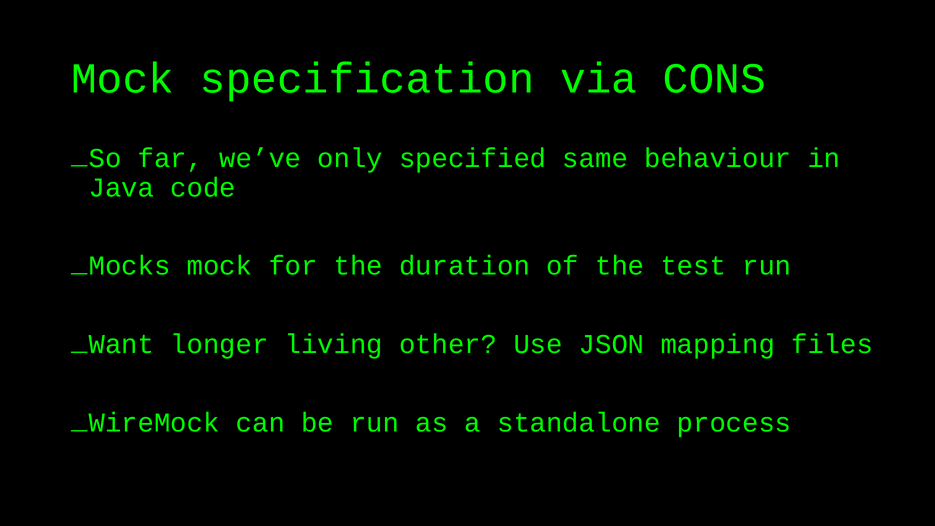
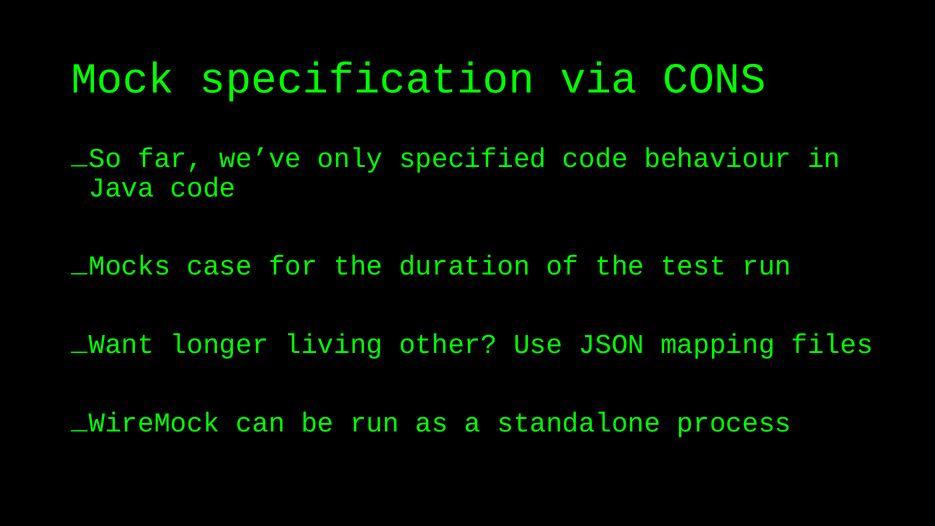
specified same: same -> code (595, 158)
Mocks mock: mock -> case (219, 266)
